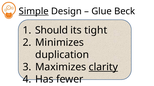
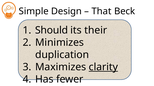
Simple underline: present -> none (34, 11)
Glue: Glue -> That (102, 11)
tight: tight -> their (96, 30)
